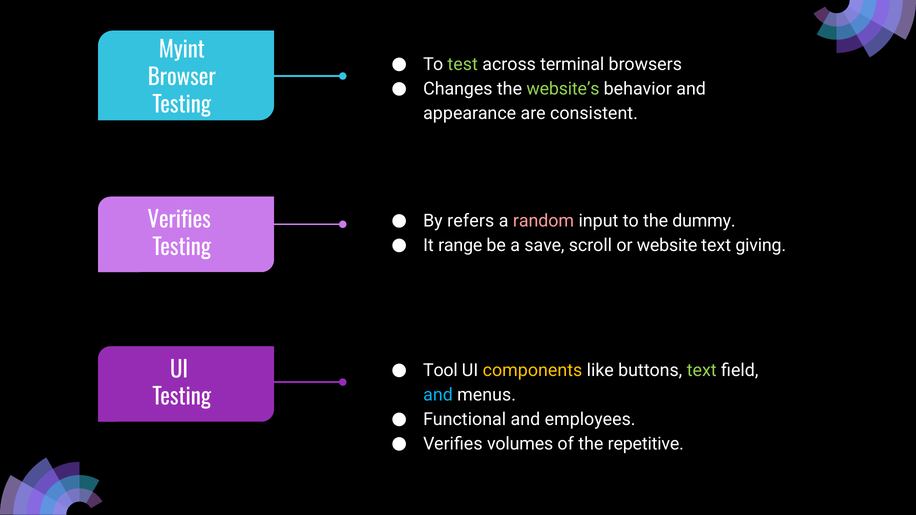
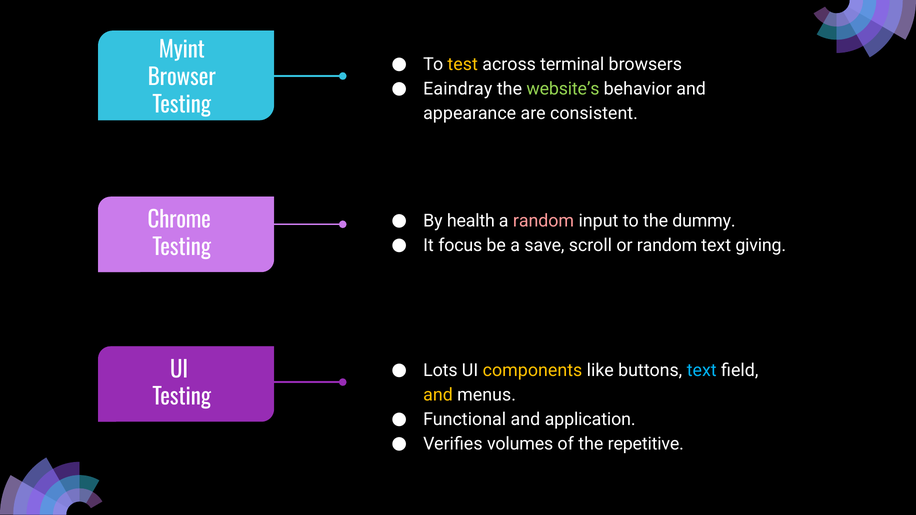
test colour: light green -> yellow (463, 64)
Changes: Changes -> Eaindray (458, 89)
refers: refers -> health (471, 221)
Verifies: Verifies -> Chrome (179, 220)
range: range -> focus (460, 246)
or website: website -> random (667, 246)
Tool: Tool -> Lots (440, 371)
text colour: light green -> light blue (702, 371)
and colour: light blue -> yellow (438, 395)
employees: employees -> application (590, 420)
